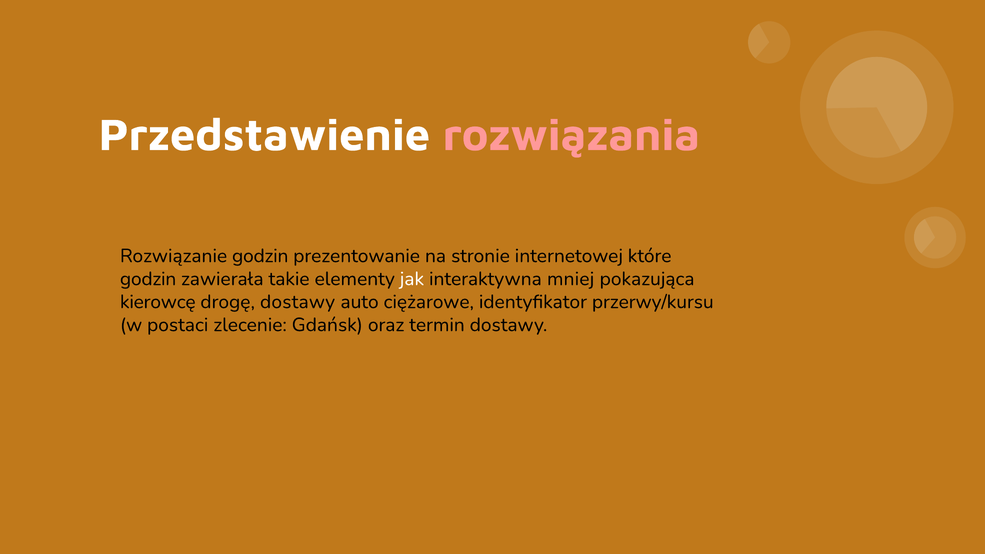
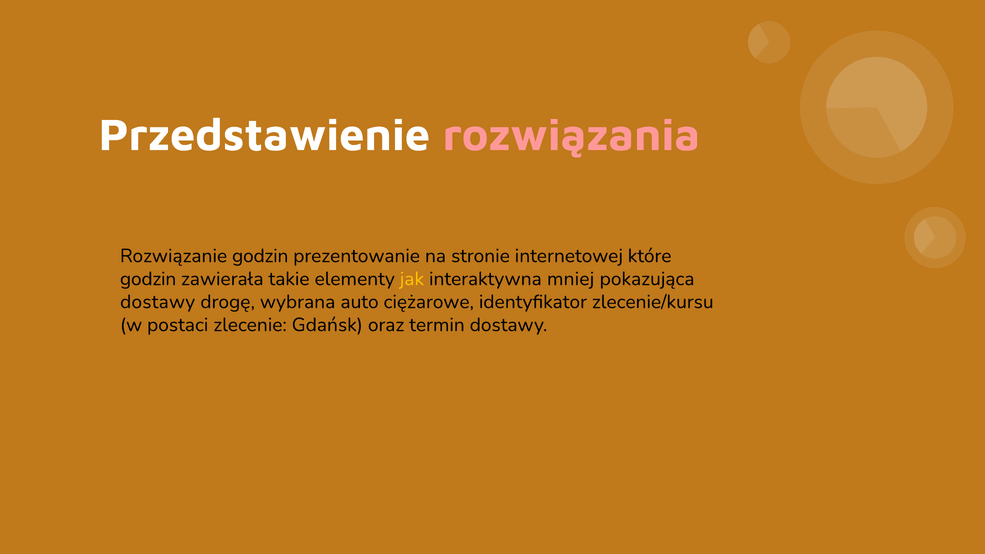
jak colour: white -> yellow (412, 279)
kierowcę: kierowcę -> dostawy (158, 302)
drogę dostawy: dostawy -> wybrana (298, 302)
przerwy/kursu: przerwy/kursu -> zlecenie/kursu (653, 302)
